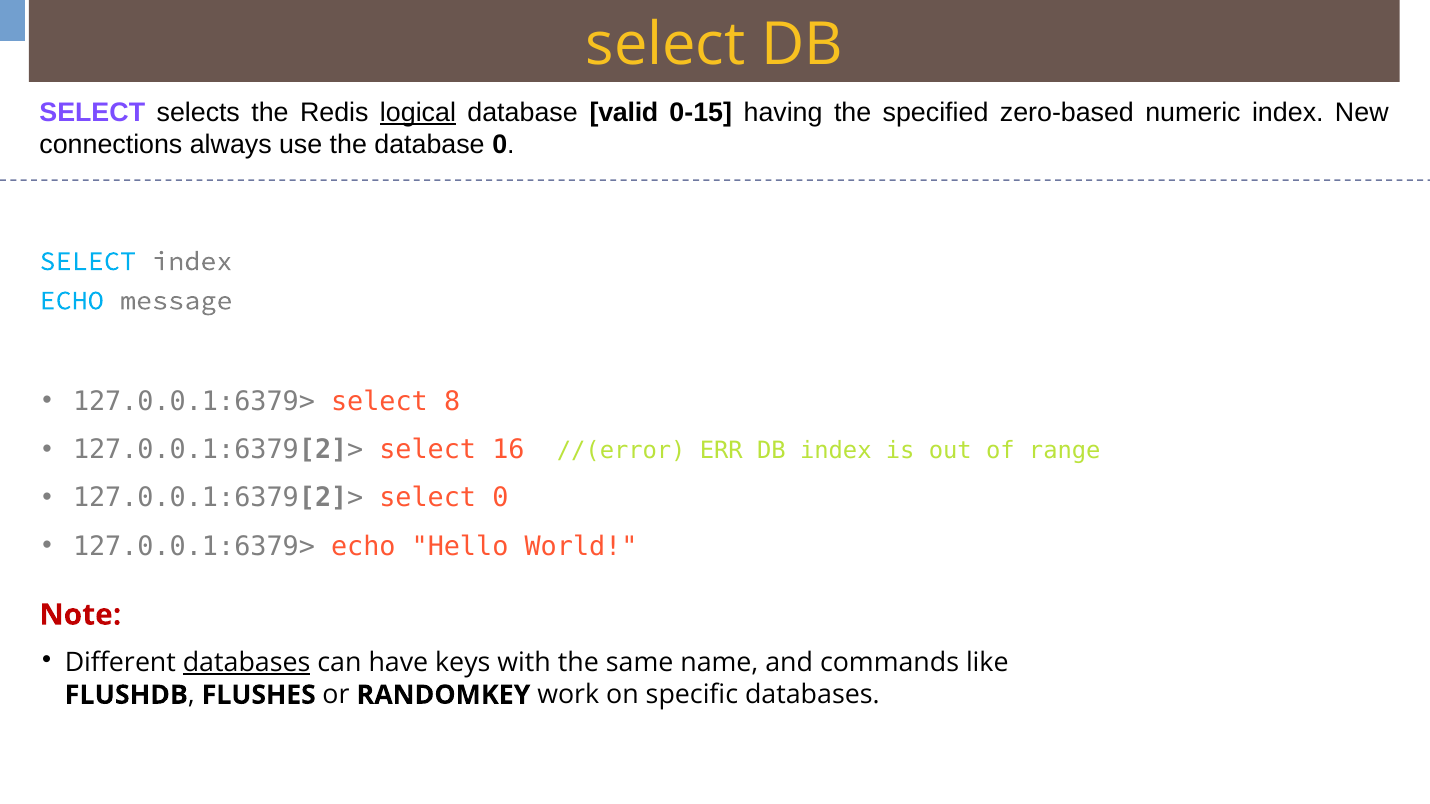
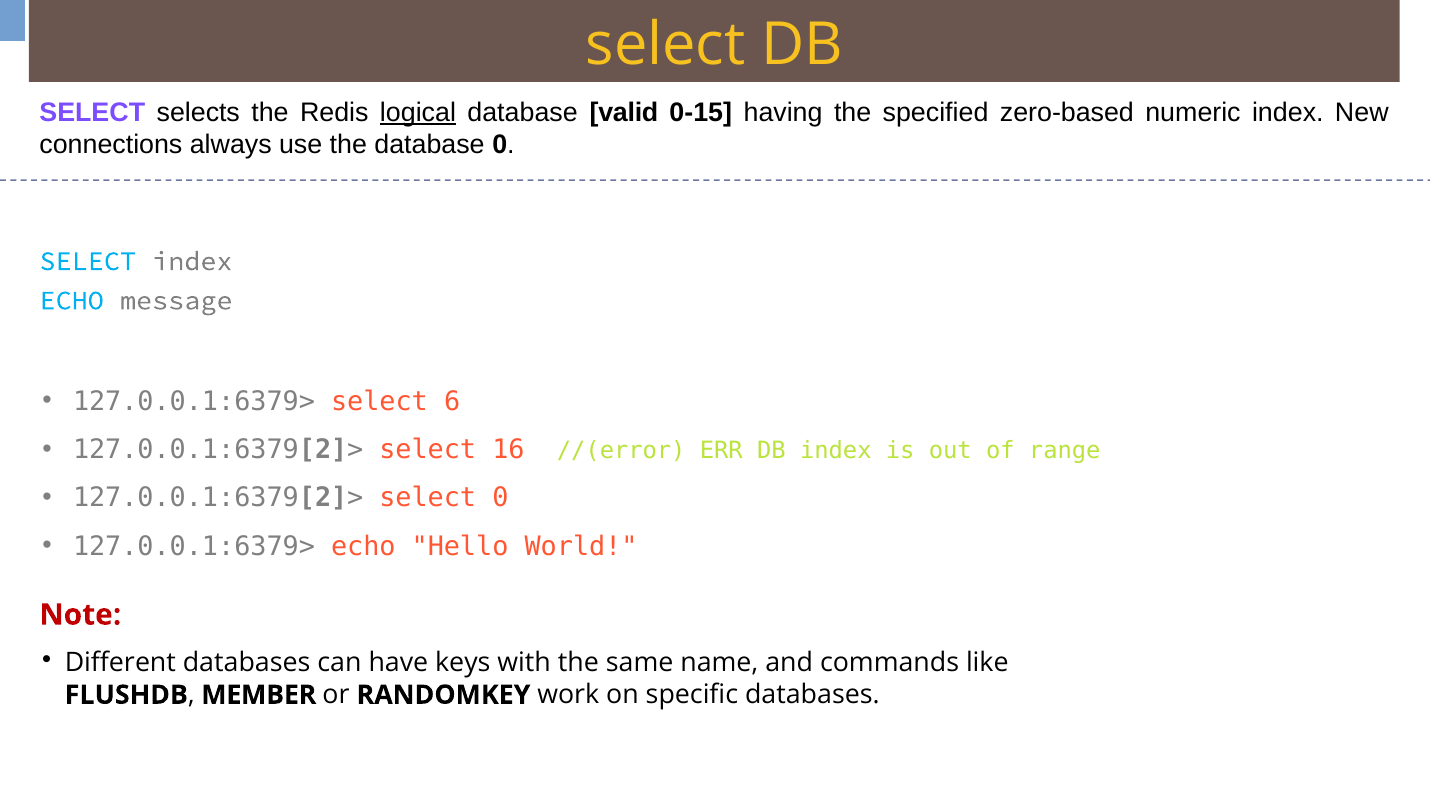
8: 8 -> 6 (452, 402)
databases underline: present -> none (247, 663)
FLUSHES: FLUSHES -> MEMBER (259, 695)
